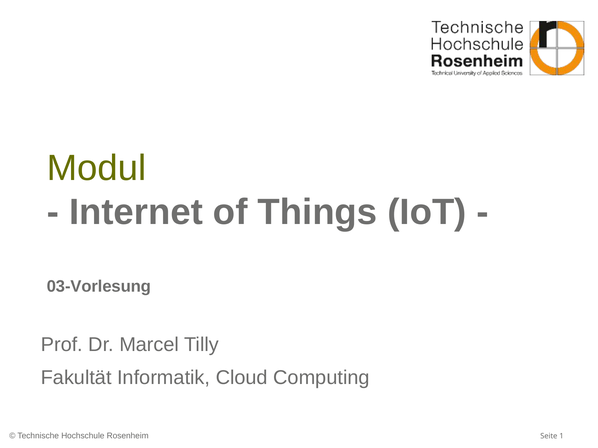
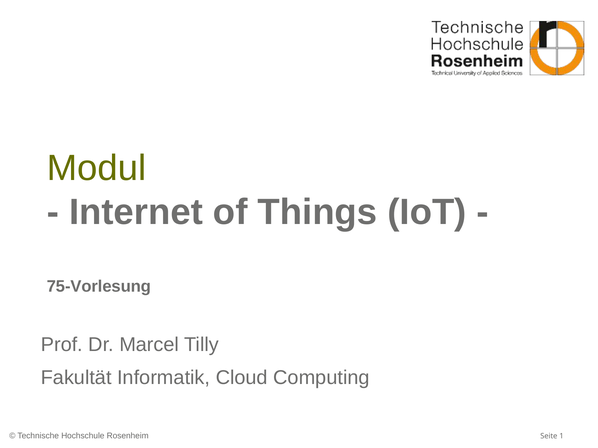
03-Vorlesung: 03-Vorlesung -> 75-Vorlesung (99, 287)
